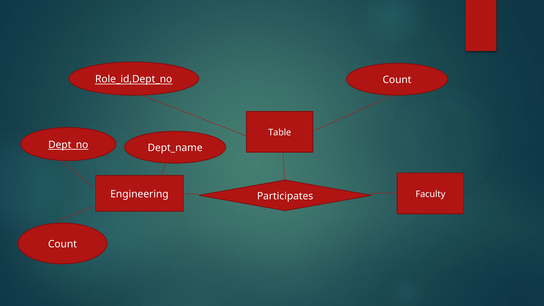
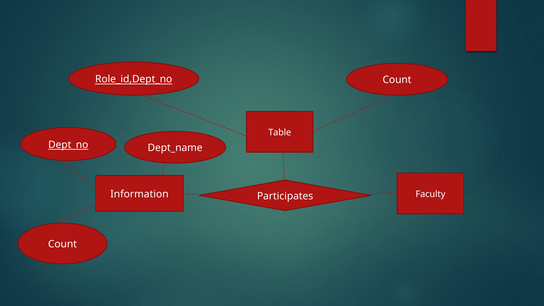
Engineering: Engineering -> Information (139, 194)
